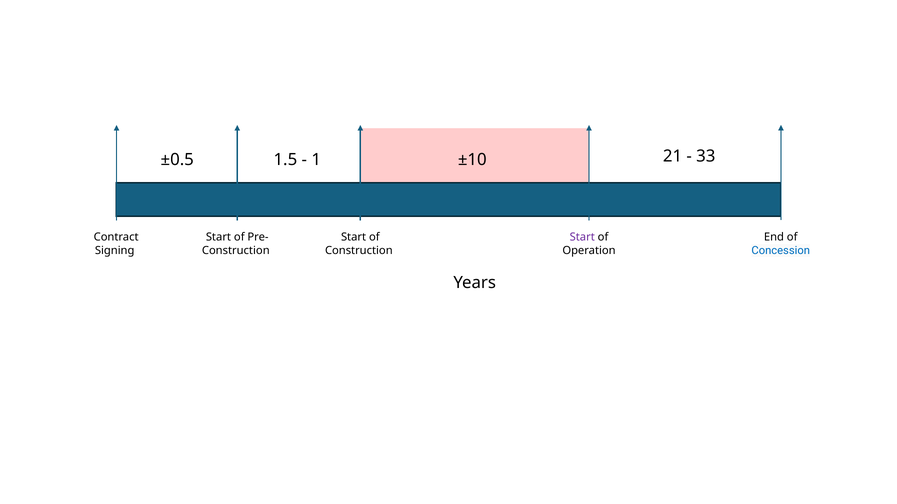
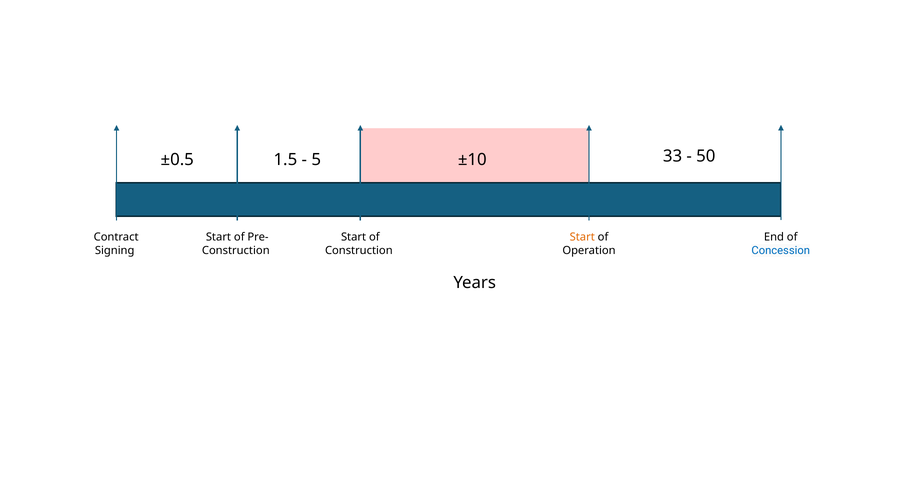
1: 1 -> 5 (316, 160)
21: 21 -> 33 (673, 157)
33: 33 -> 50 (706, 157)
Start colour: purple -> orange (582, 238)
